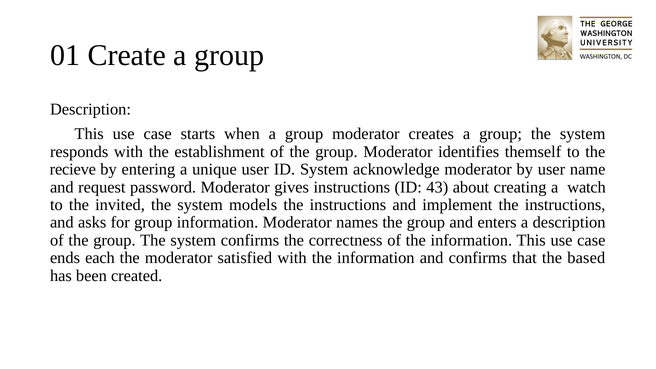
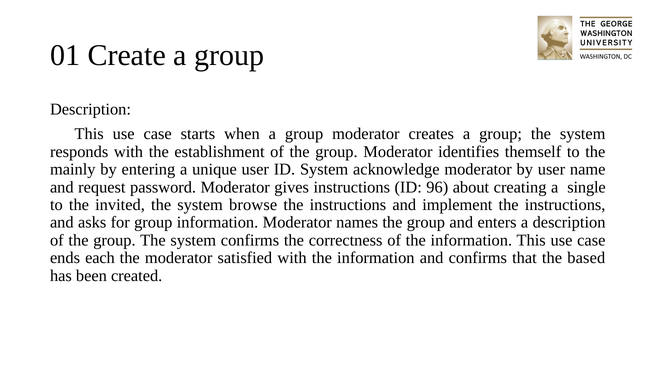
recieve: recieve -> mainly (73, 169)
43: 43 -> 96 (437, 187)
watch: watch -> single (587, 187)
models: models -> browse (253, 205)
